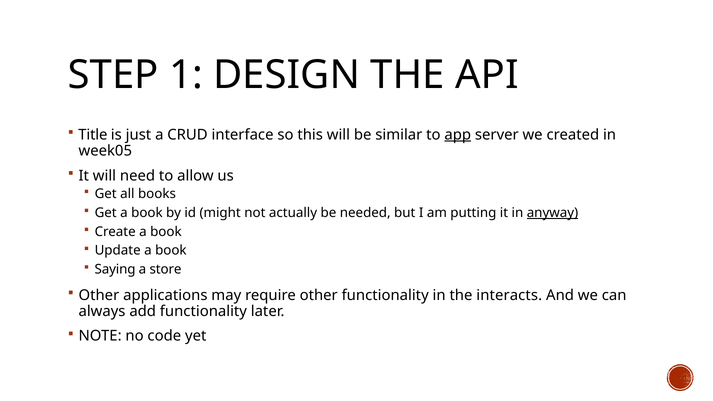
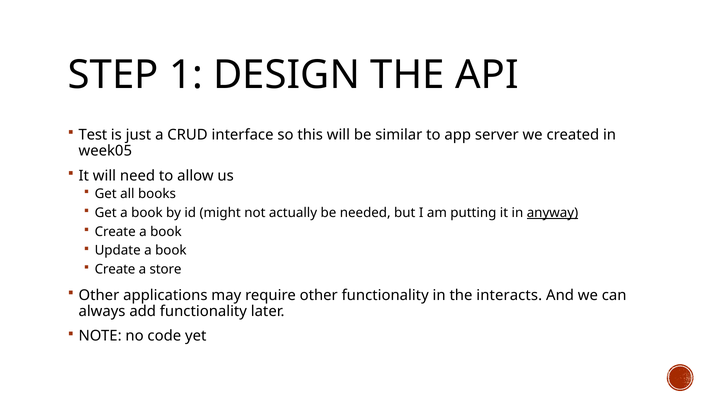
Title: Title -> Test (93, 135)
app underline: present -> none (458, 135)
Saying: Saying -> Create (115, 270)
